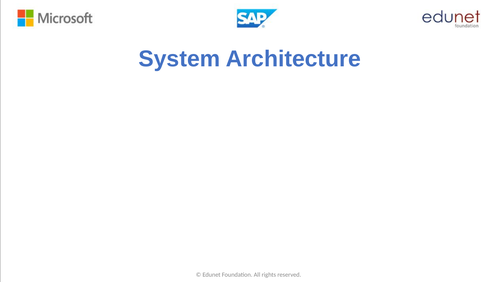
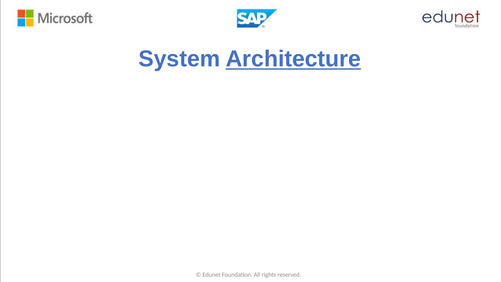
Architecture underline: none -> present (293, 59)
